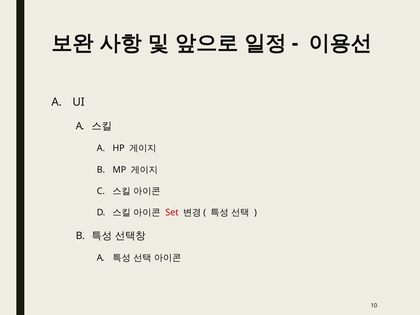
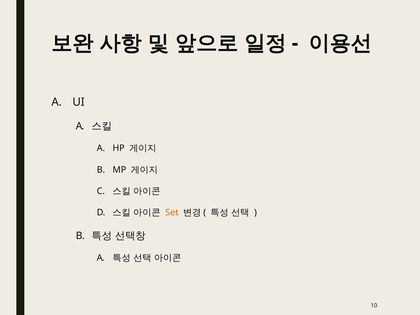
Set colour: red -> orange (172, 213)
